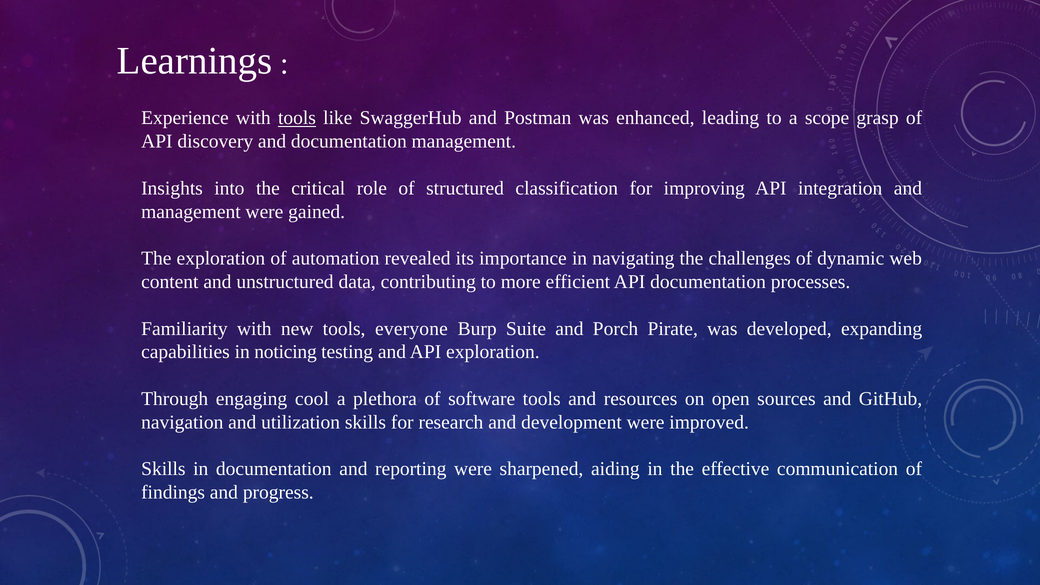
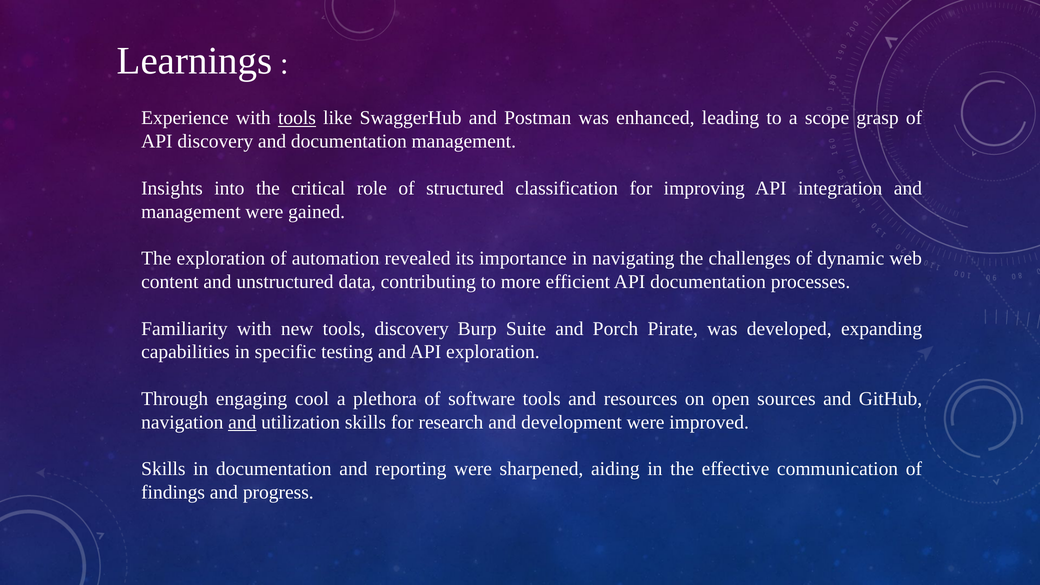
tools everyone: everyone -> discovery (412, 329)
noticing: noticing -> specific (285, 352)
and underline: none -> present (242, 422)
